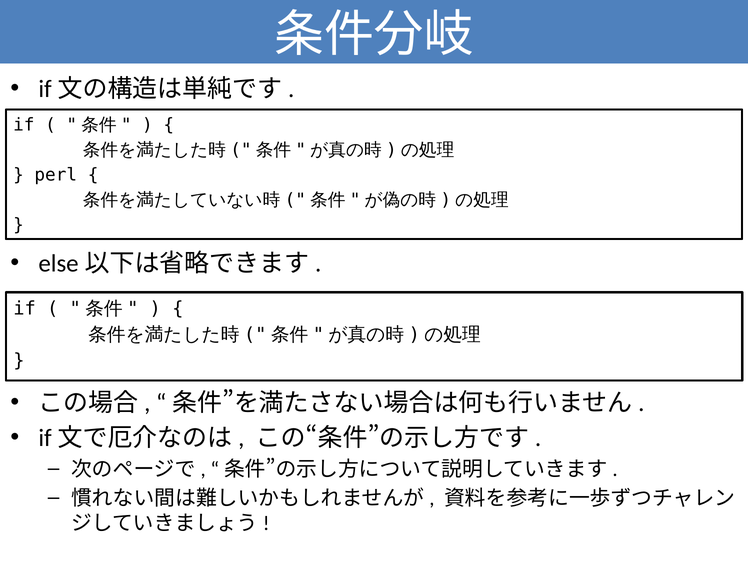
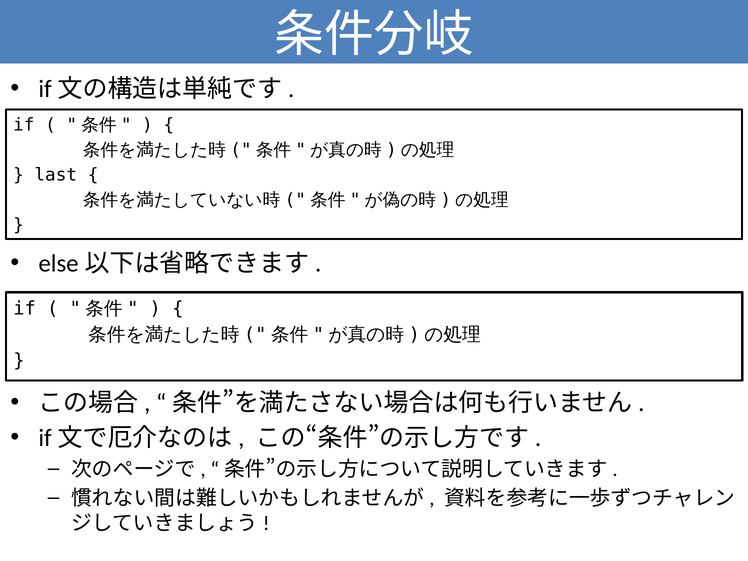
perl: perl -> last (56, 175)
